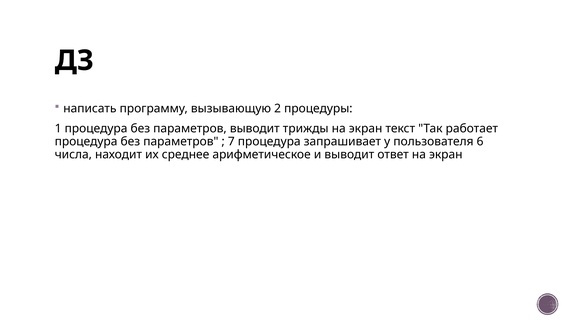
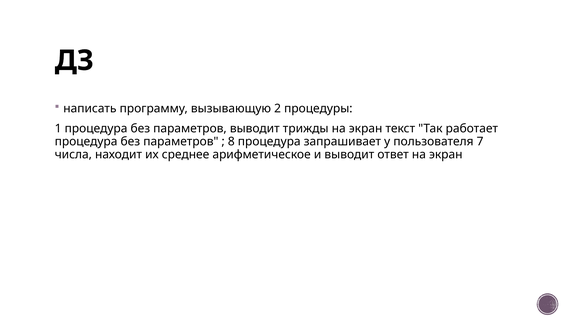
7: 7 -> 8 (231, 141)
6: 6 -> 7 (480, 141)
